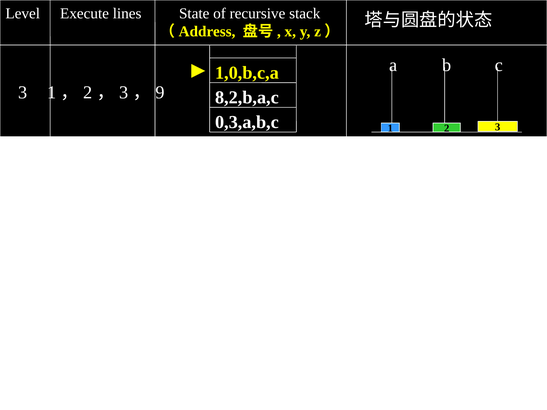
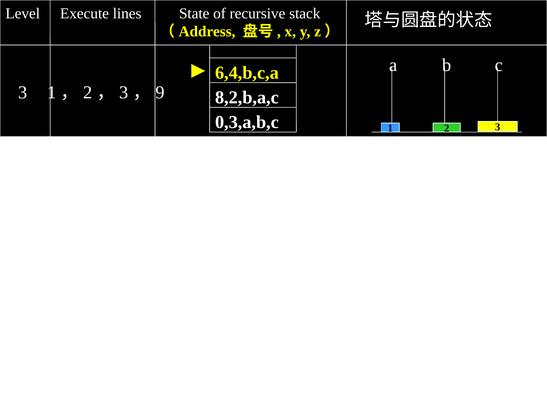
1,0,b,c,a: 1,0,b,c,a -> 6,4,b,c,a (247, 73)
